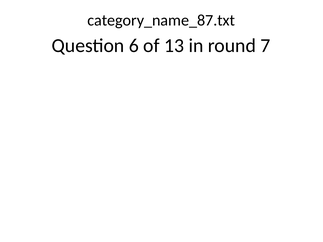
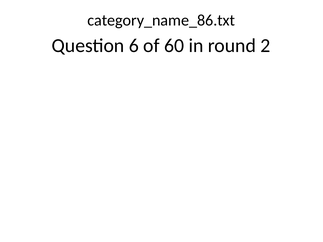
category_name_87.txt: category_name_87.txt -> category_name_86.txt (161, 20)
13: 13 -> 60 (174, 46)
7: 7 -> 2 (265, 46)
